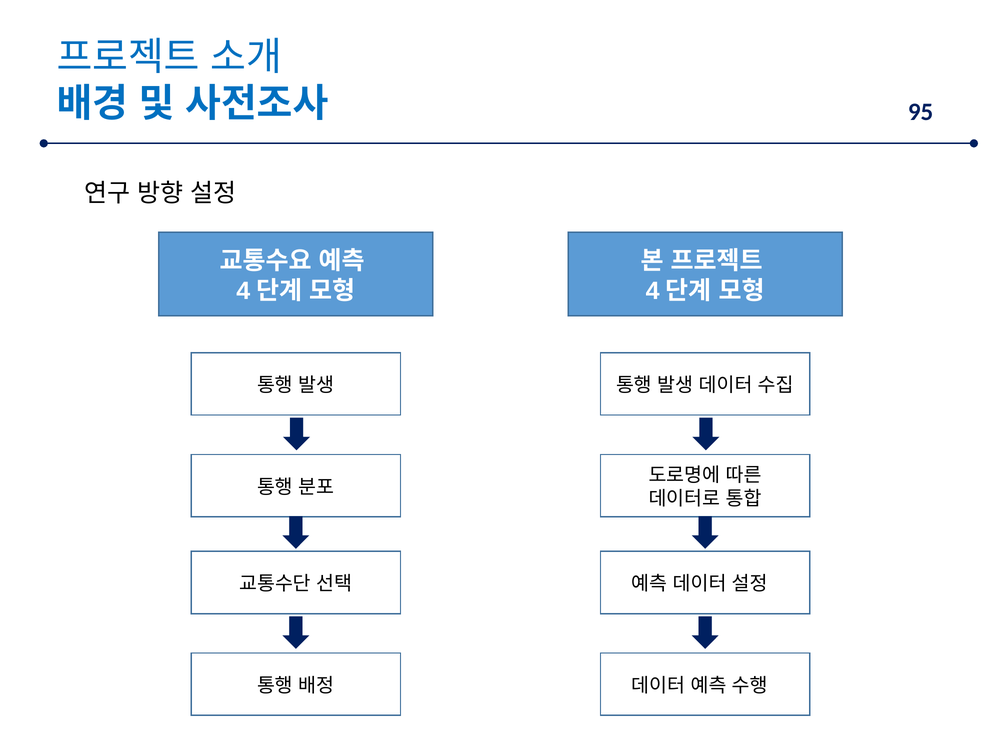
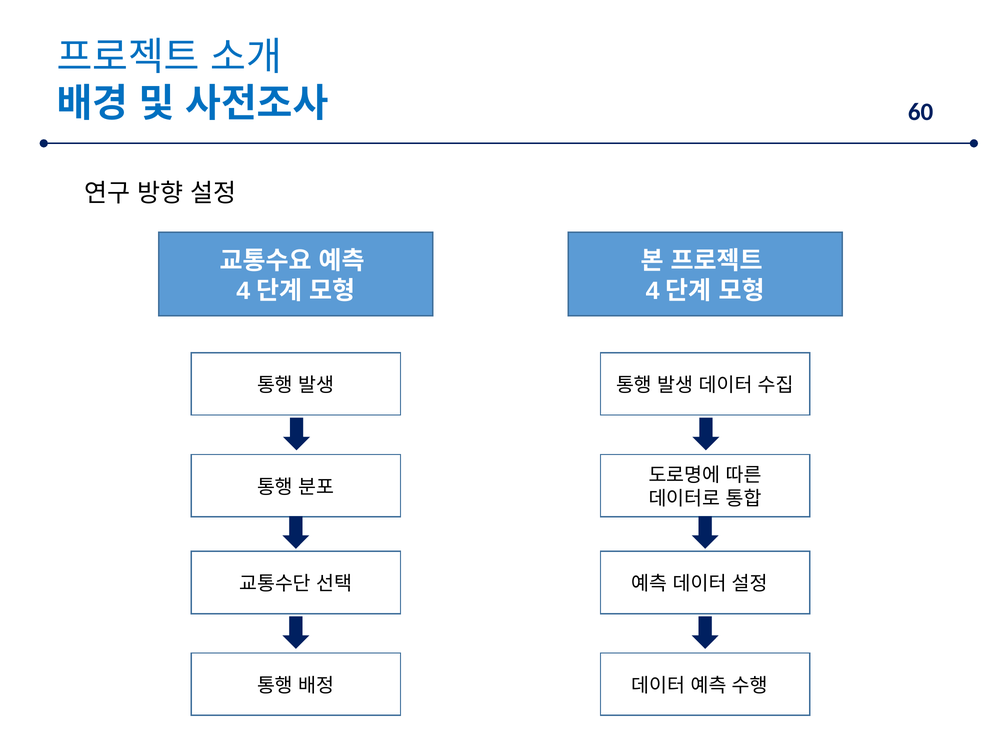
95: 95 -> 60 (921, 112)
